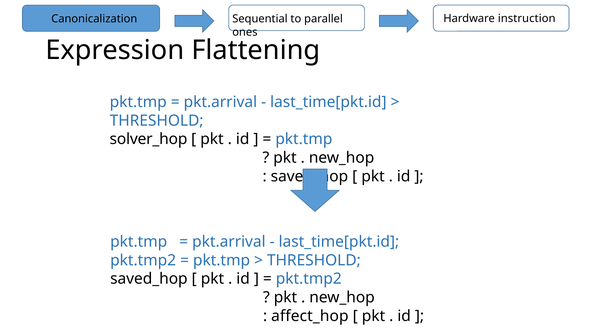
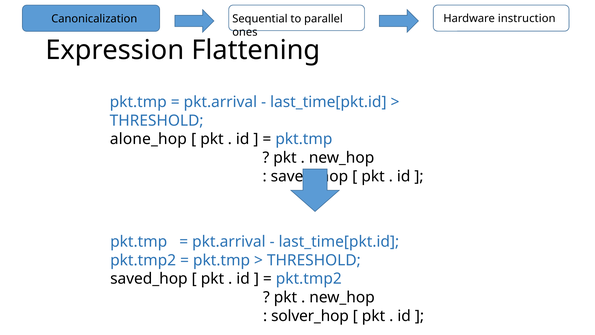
solver_hop: solver_hop -> alone_hop (148, 139)
affect_hop: affect_hop -> solver_hop (310, 316)
